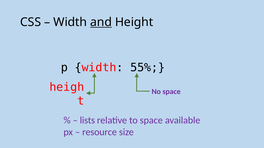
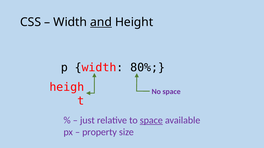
55%: 55% -> 80% (148, 68)
lists: lists -> just (87, 121)
space underline: none -> present (151, 121)
resource: resource -> property (100, 133)
